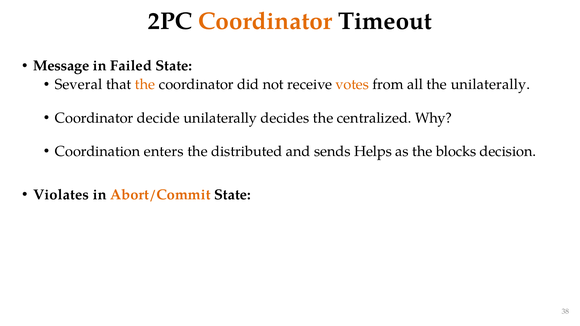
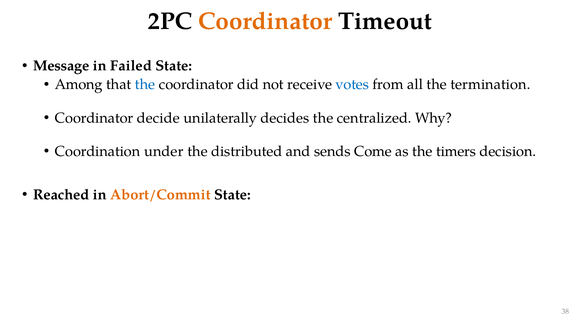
Several: Several -> Among (79, 85)
the colour: orange -> blue (145, 85)
votes colour: orange -> blue (352, 85)
the unilaterally: unilaterally -> termination (490, 85)
enters: enters -> under (164, 151)
Helps: Helps -> Come (373, 151)
blocks: blocks -> timers (456, 151)
Violates: Violates -> Reached (61, 195)
